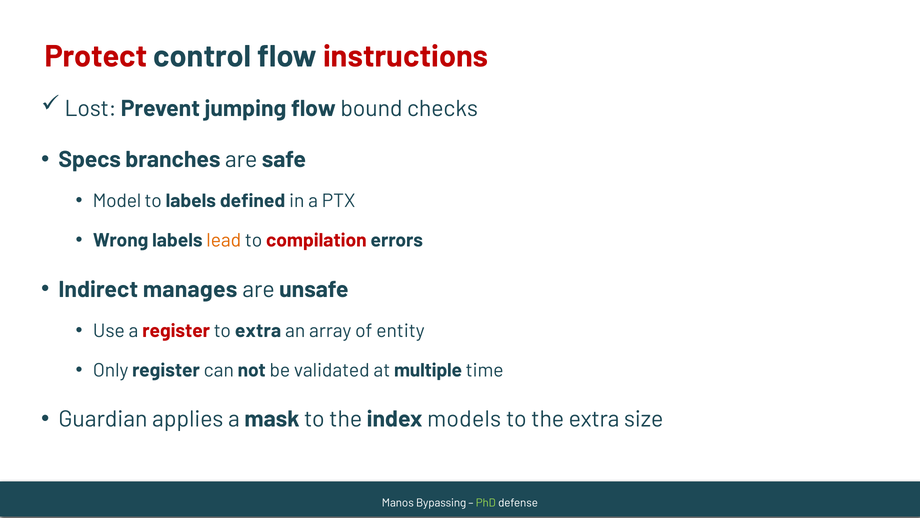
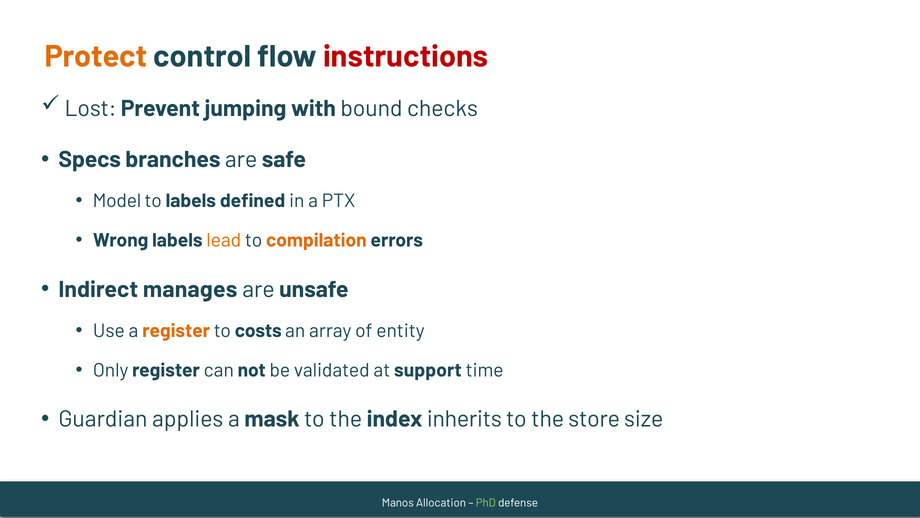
Protect colour: red -> orange (96, 57)
jumping flow: flow -> with (313, 109)
compilation colour: red -> orange (316, 240)
register colour: red -> orange (176, 331)
to extra: extra -> costs (258, 331)
multiple: multiple -> support (428, 370)
models: models -> inherits (464, 419)
the extra: extra -> store (594, 419)
Bypassing: Bypassing -> Allocation (441, 502)
